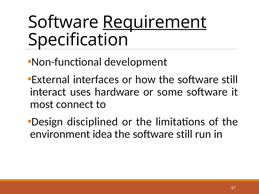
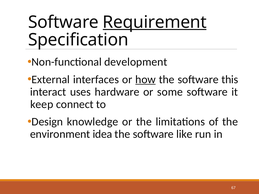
how underline: none -> present (146, 80)
still: still -> this (230, 80)
most: most -> keep (42, 104)
disciplined: disciplined -> knowledge (93, 122)
still: still -> like (184, 134)
